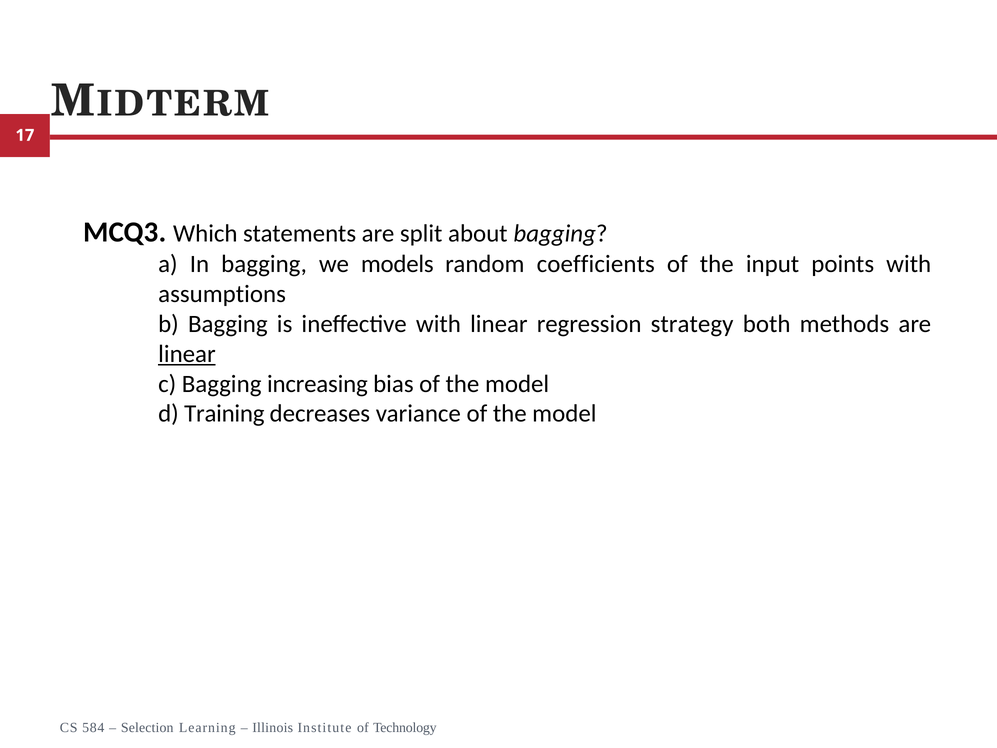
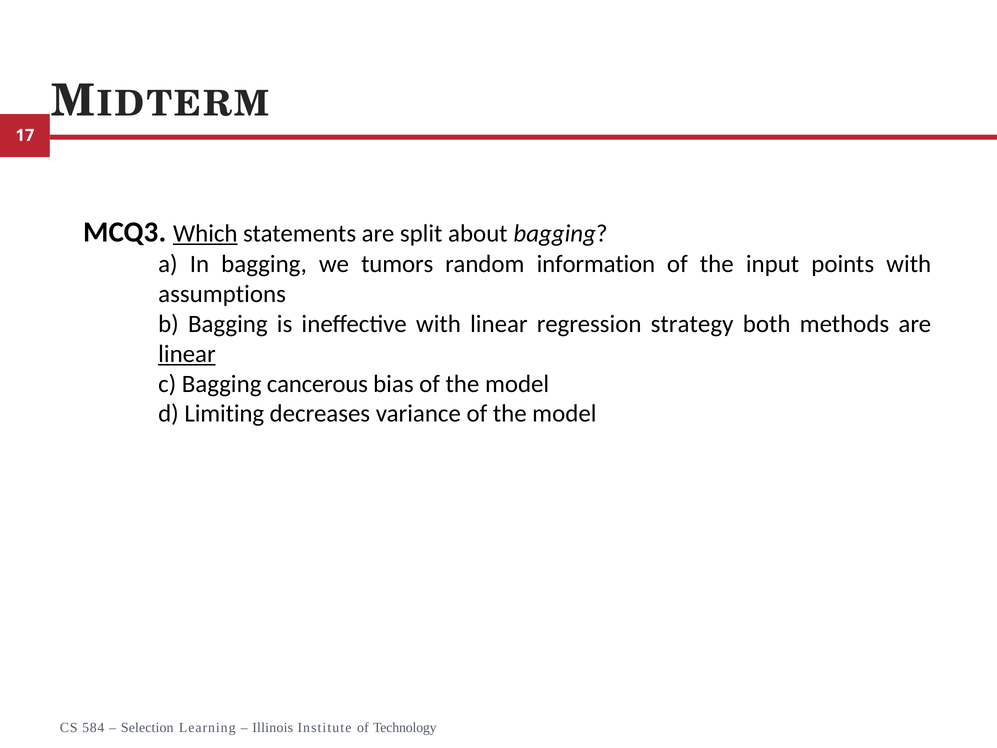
Which underline: none -> present (205, 233)
models: models -> tumors (397, 264)
coefficients: coefficients -> information (596, 264)
increasing: increasing -> cancerous (317, 384)
Training: Training -> Limiting (224, 414)
